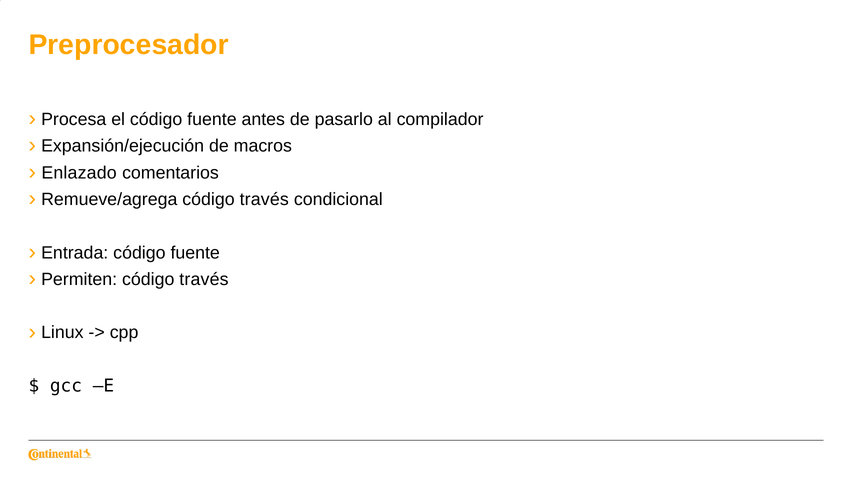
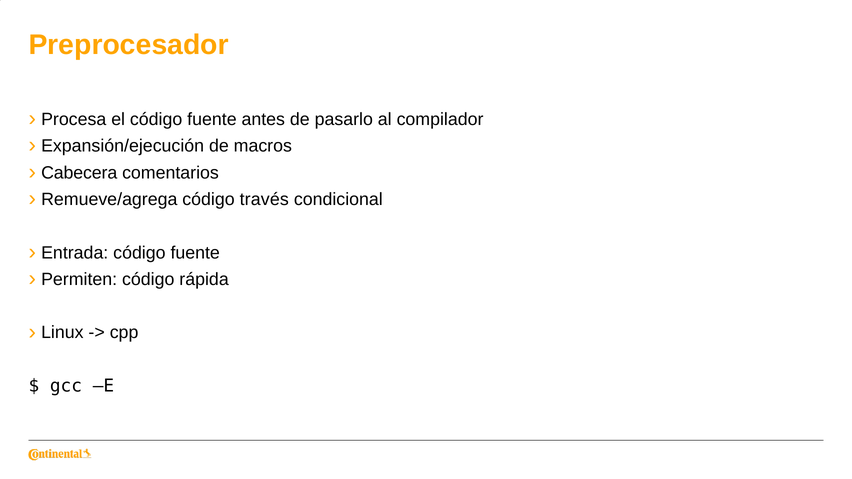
Enlazado: Enlazado -> Cabecera (79, 173)
través: través -> rápida (204, 279)
